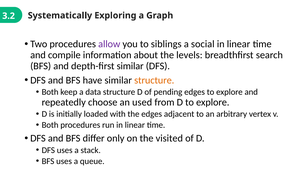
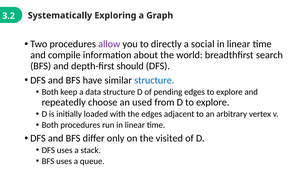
siblings: siblings -> directly (166, 44)
levels: levels -> world (189, 55)
depth-first similar: similar -> should (130, 66)
structure colour: orange -> blue (154, 80)
